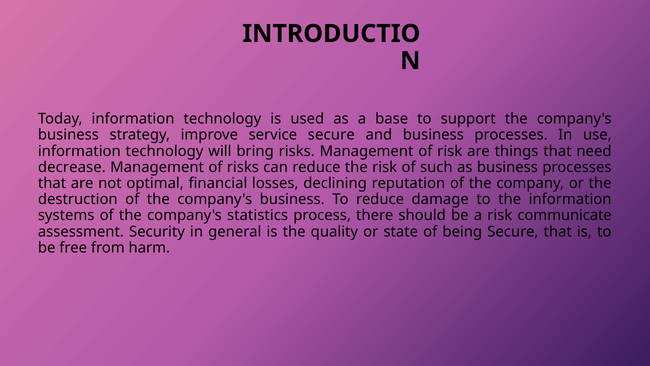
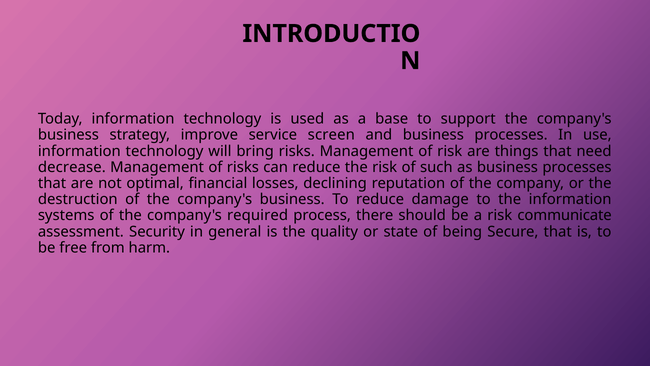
service secure: secure -> screen (331, 135)
statistics: statistics -> required (258, 215)
